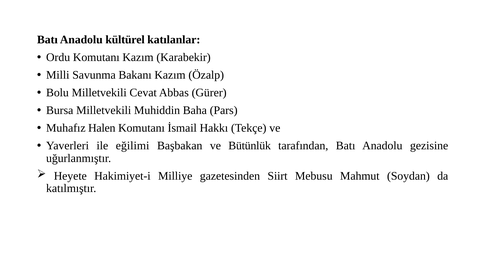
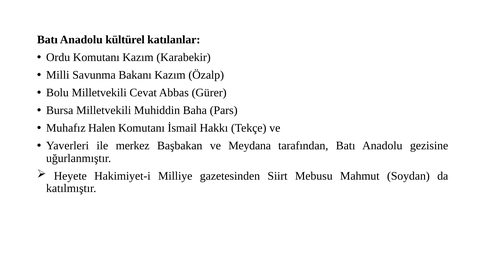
eğilimi: eğilimi -> merkez (133, 146)
Bütünlük: Bütünlük -> Meydana (250, 146)
